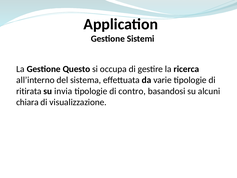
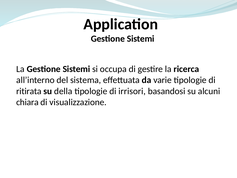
La Gestione Questo: Questo -> Sistemi (76, 69)
invia: invia -> della (63, 91)
contro: contro -> irrisori (132, 91)
